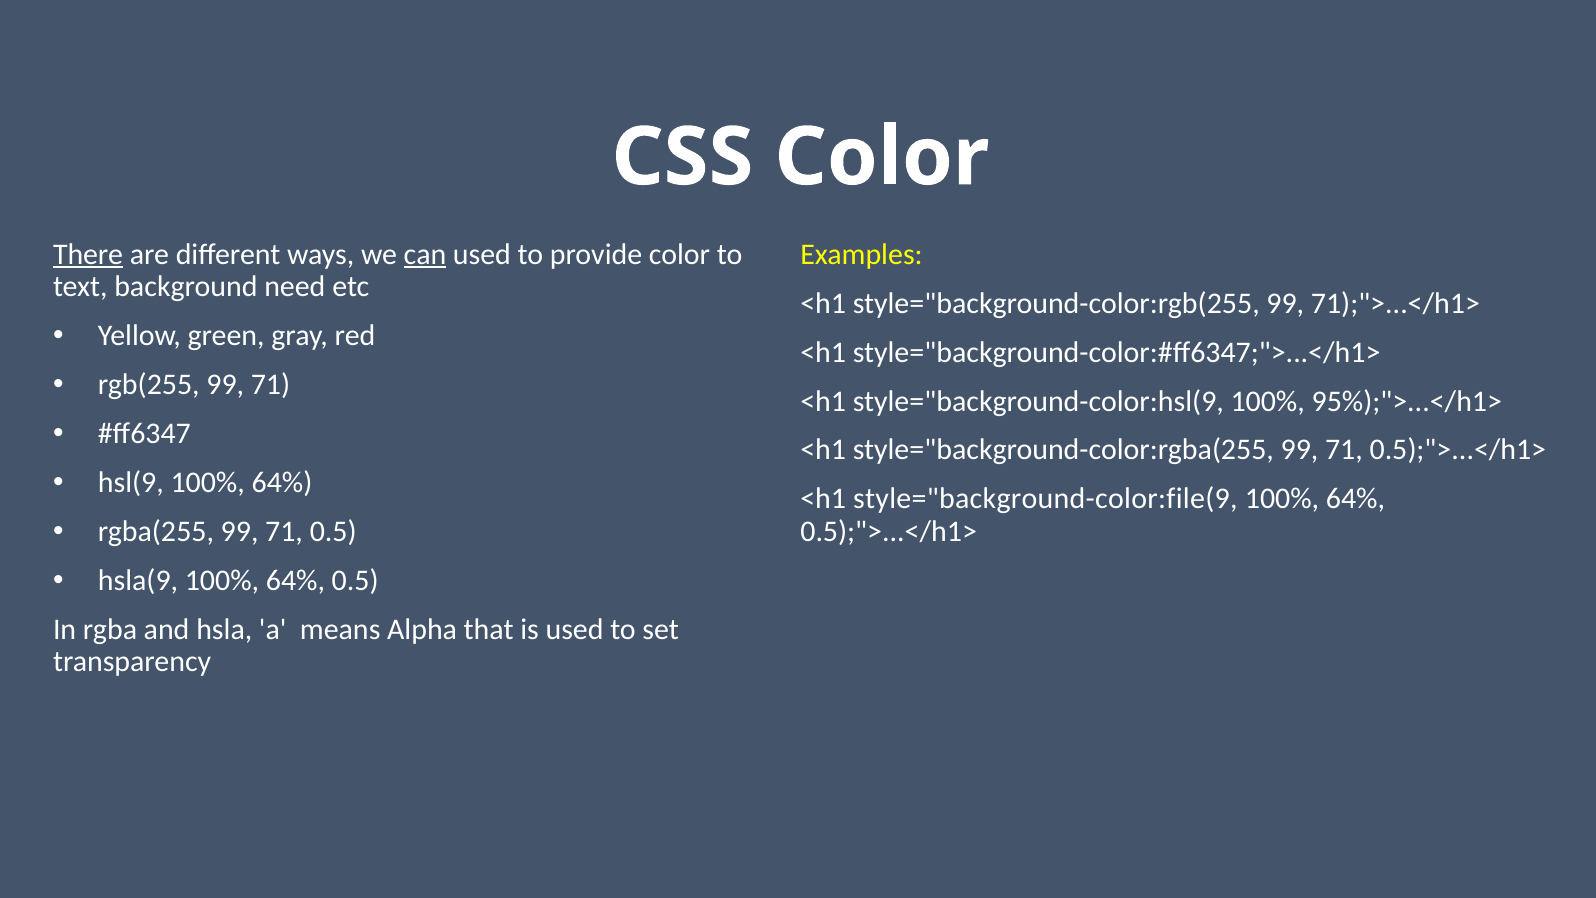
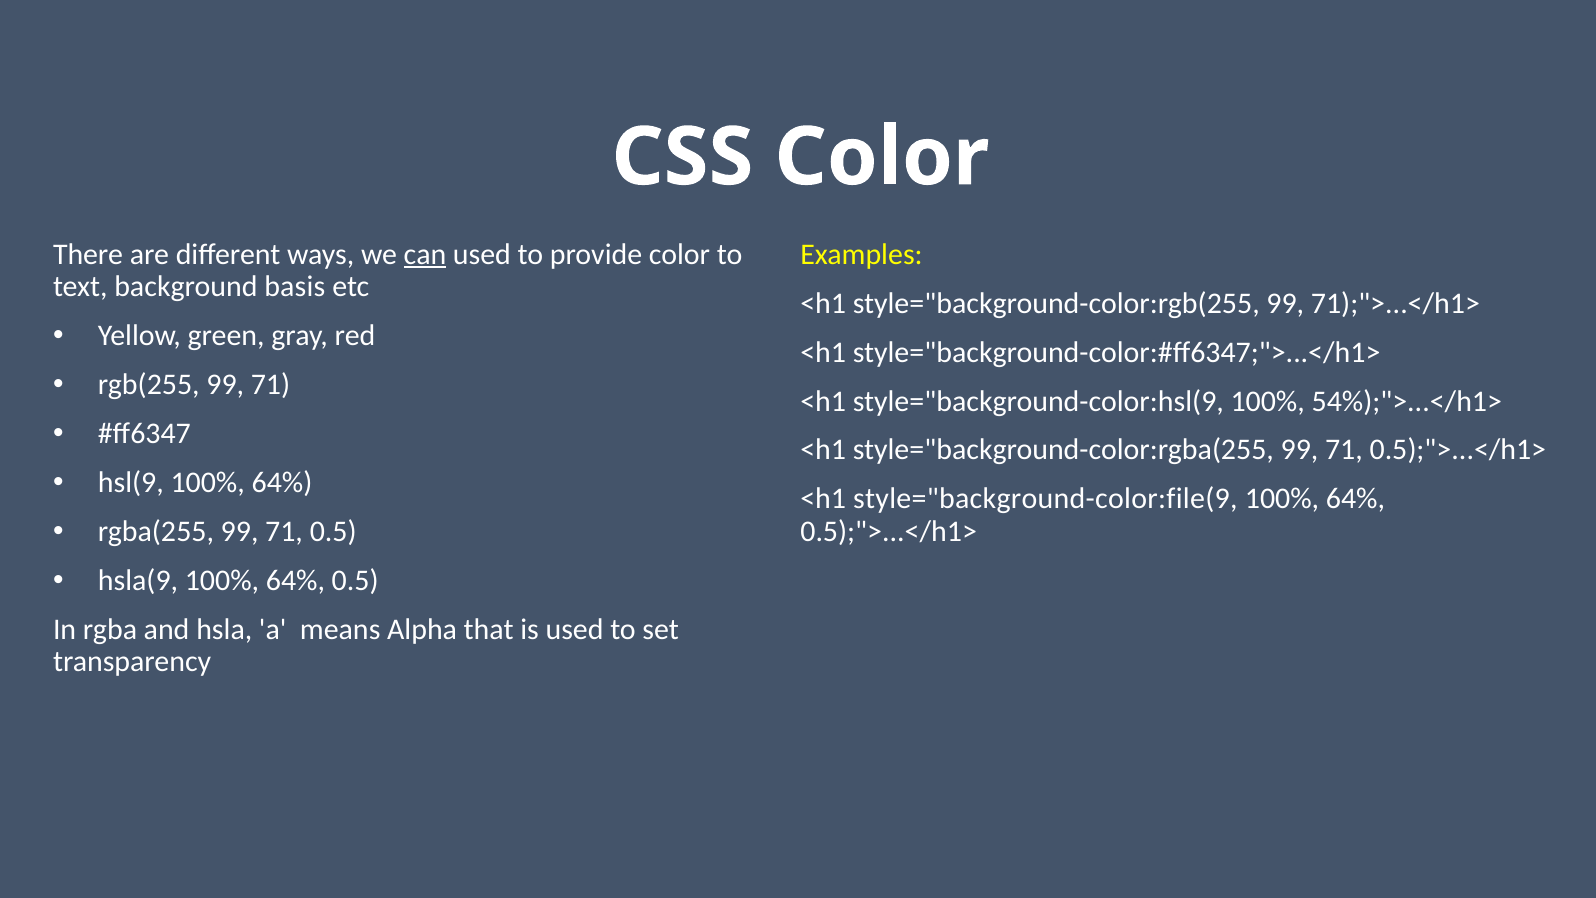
There underline: present -> none (88, 254)
need: need -> basis (295, 286)
95%);">...</h1>: 95%);">...</h1> -> 54%);">...</h1> (1407, 401)
